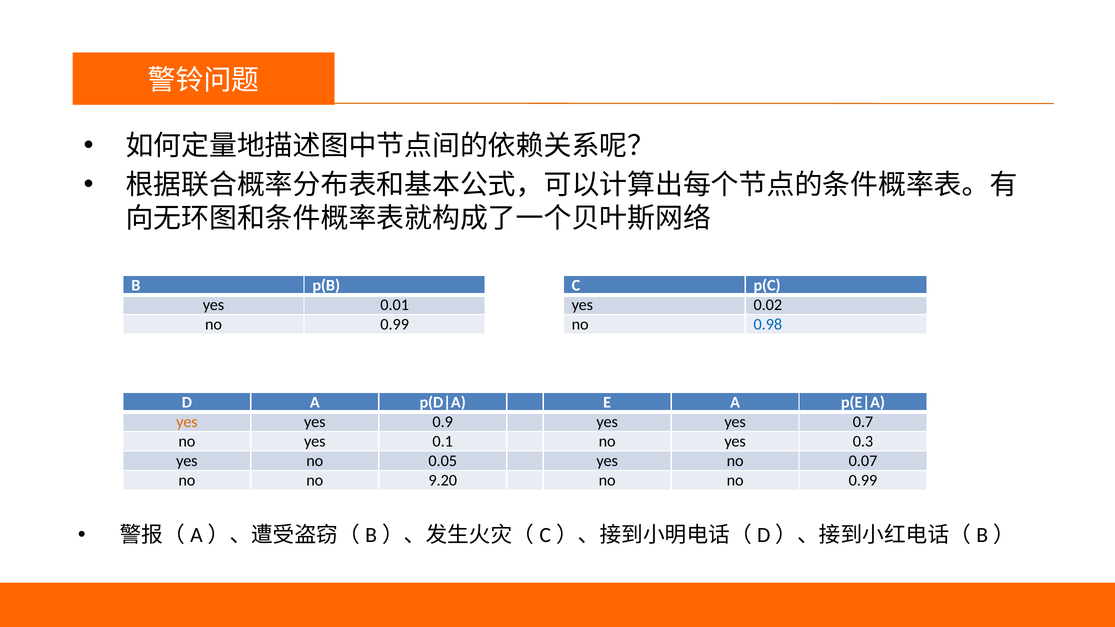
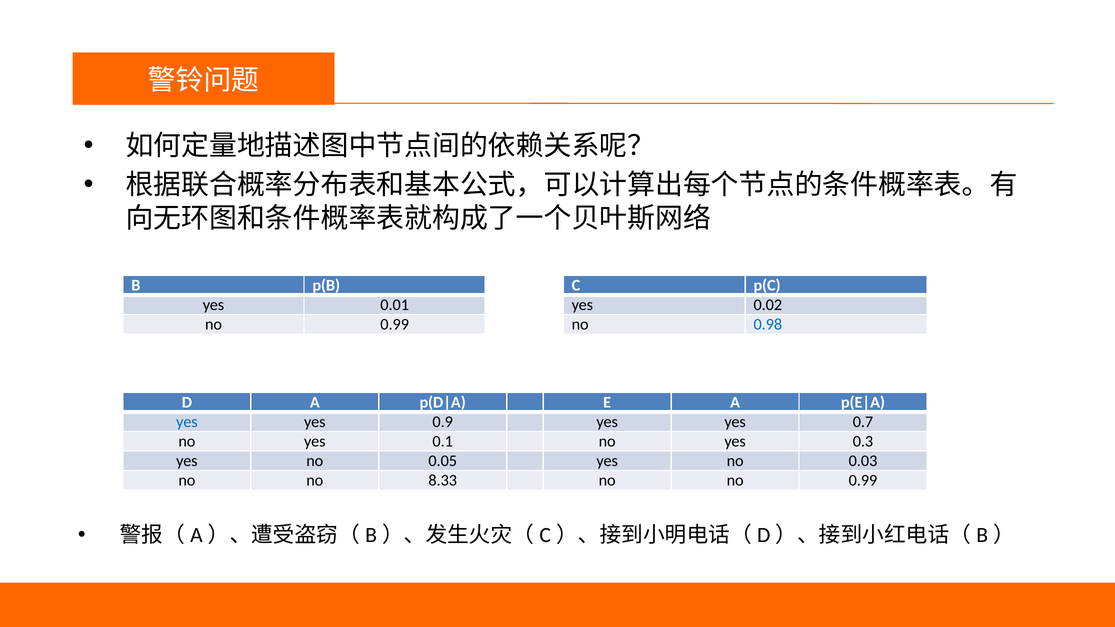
yes colour: orange -> blue (187, 422)
0.07: 0.07 -> 0.03 (863, 461)
9.20: 9.20 -> 8.33 (443, 481)
